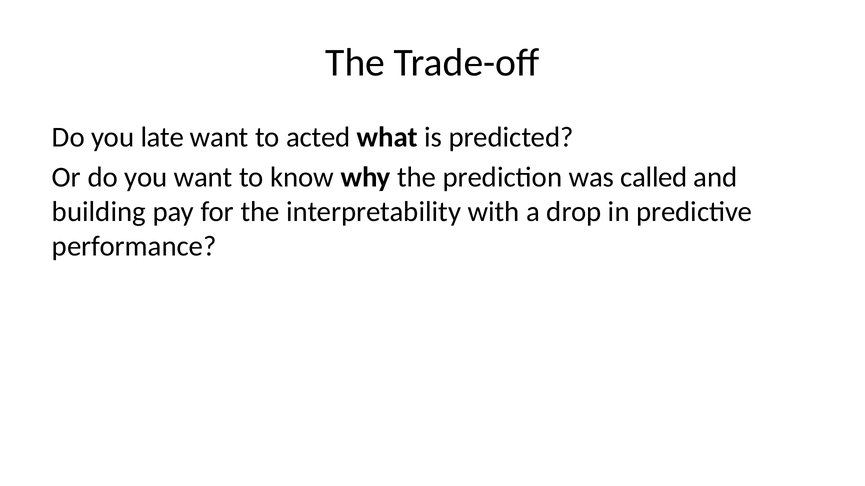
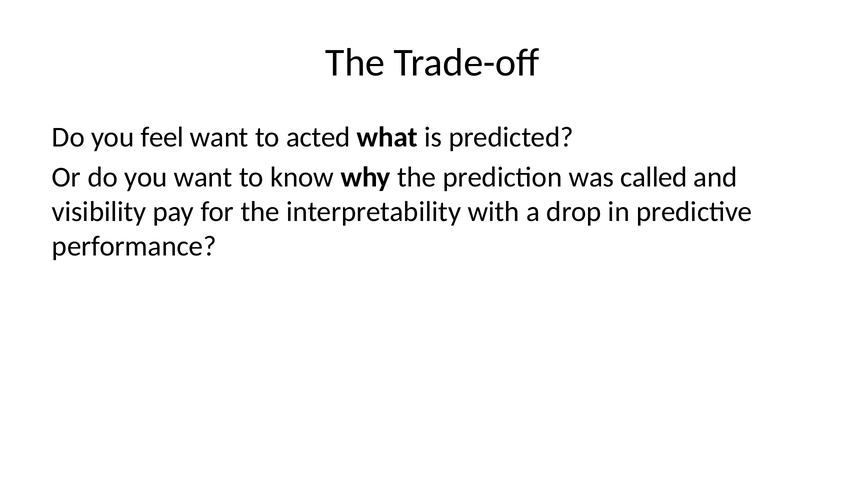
late: late -> feel (162, 137)
building: building -> visibility (99, 212)
